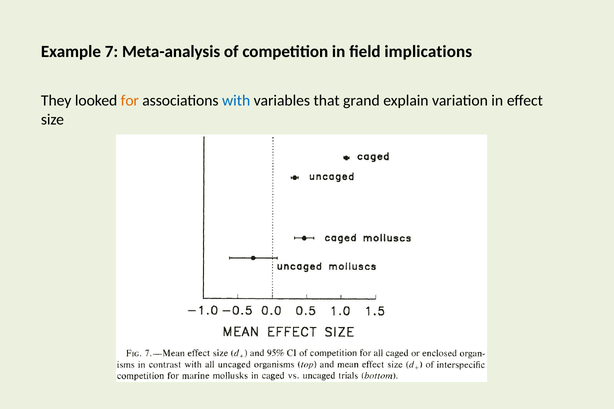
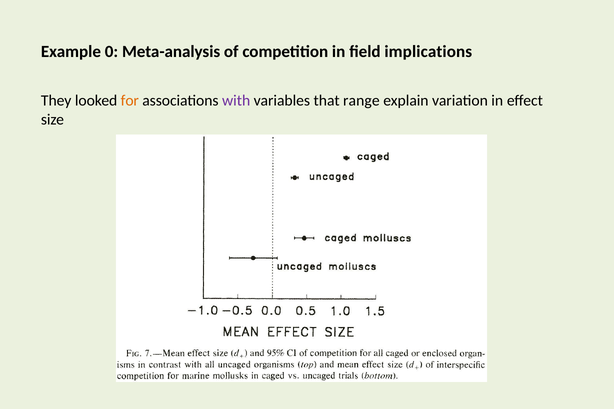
7: 7 -> 0 (111, 51)
with colour: blue -> purple (236, 101)
grand: grand -> range (361, 101)
